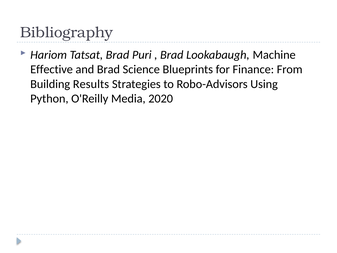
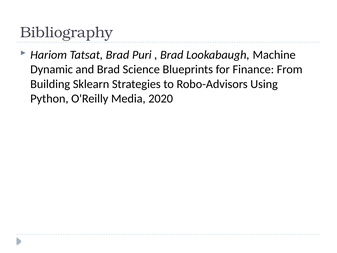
Effective: Effective -> Dynamic (52, 69)
Results: Results -> Sklearn (91, 84)
